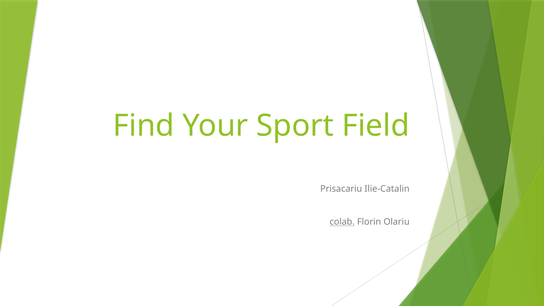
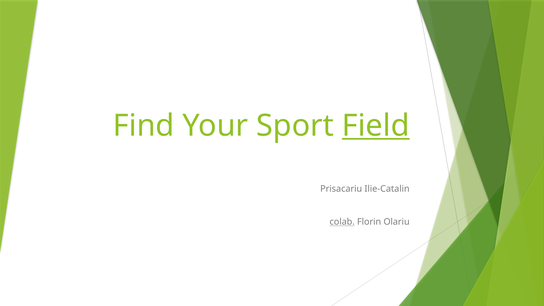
Field underline: none -> present (376, 126)
